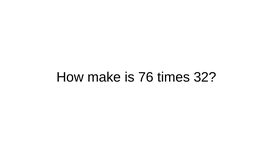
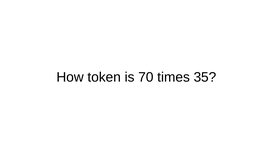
make: make -> token (104, 77)
76: 76 -> 70 (146, 77)
32: 32 -> 35 (205, 77)
